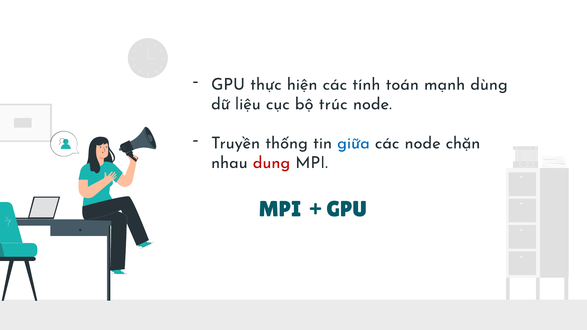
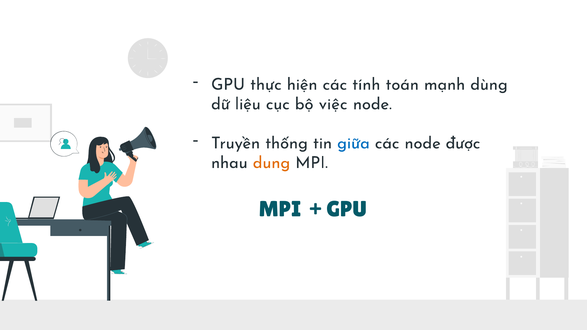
trúc: trúc -> việc (333, 104)
chặn: chặn -> được (463, 143)
dung colour: red -> orange (271, 163)
